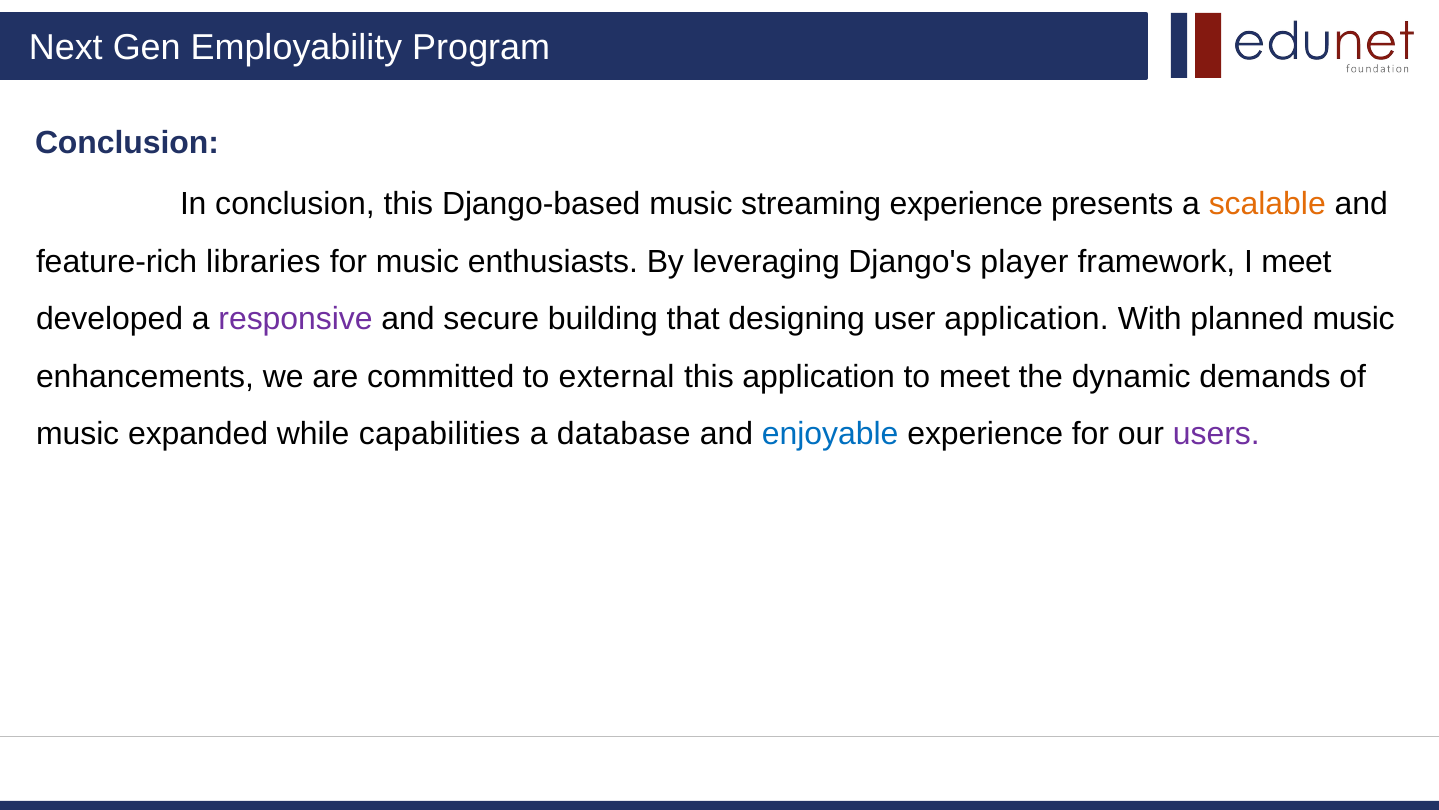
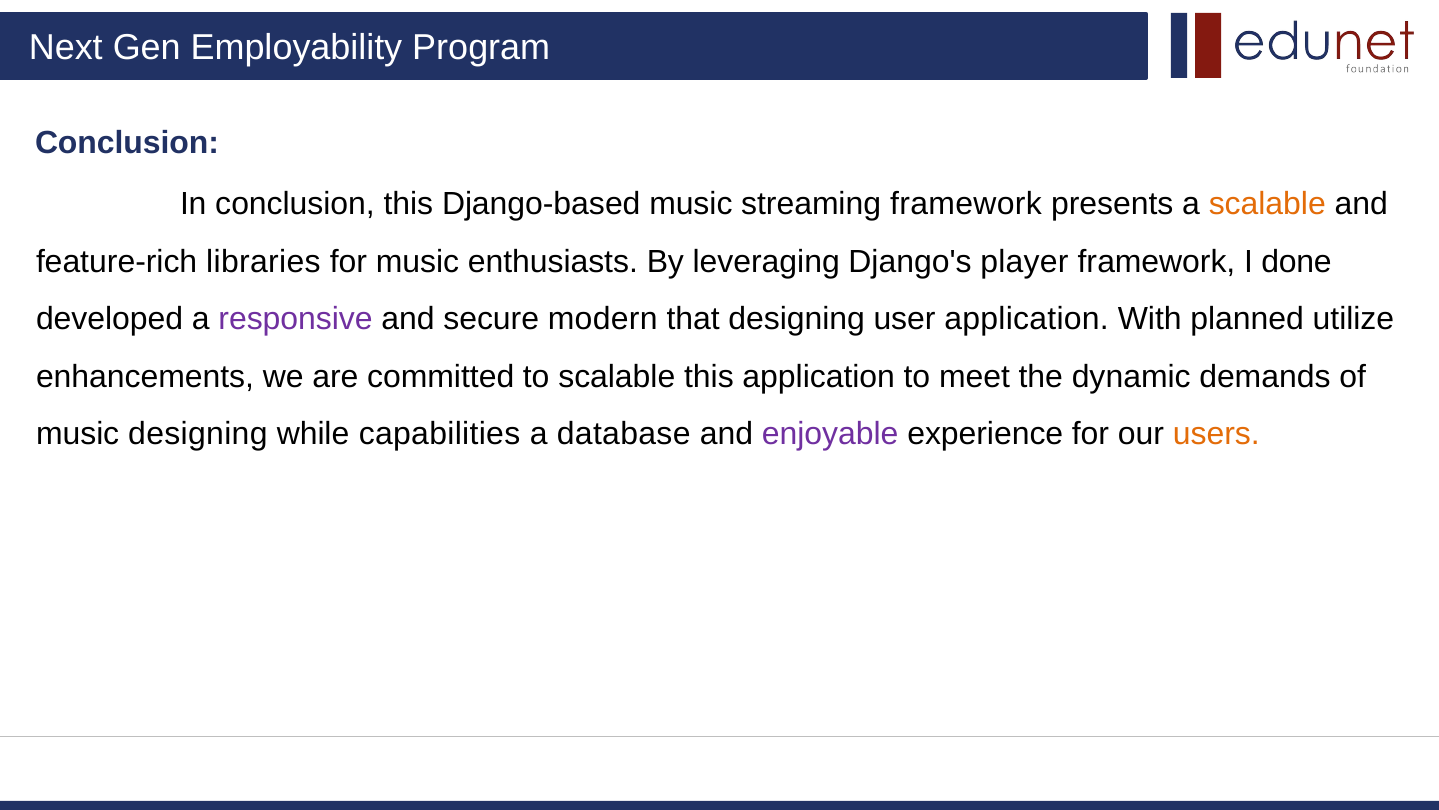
streaming experience: experience -> framework (966, 204)
I meet: meet -> done (1296, 262)
building: building -> modern (603, 319)
planned music: music -> utilize (1353, 319)
to external: external -> scalable (617, 377)
music expanded: expanded -> designing (198, 434)
enjoyable colour: blue -> purple (830, 434)
users colour: purple -> orange (1216, 434)
